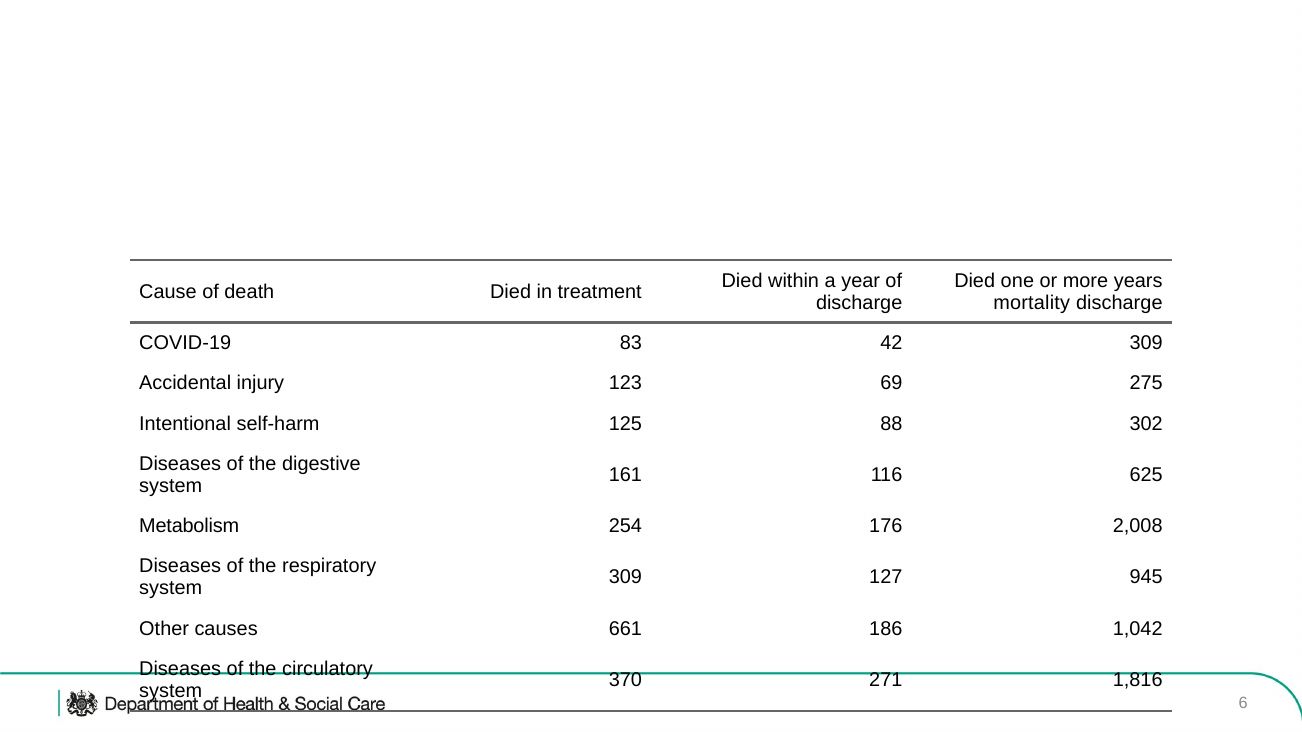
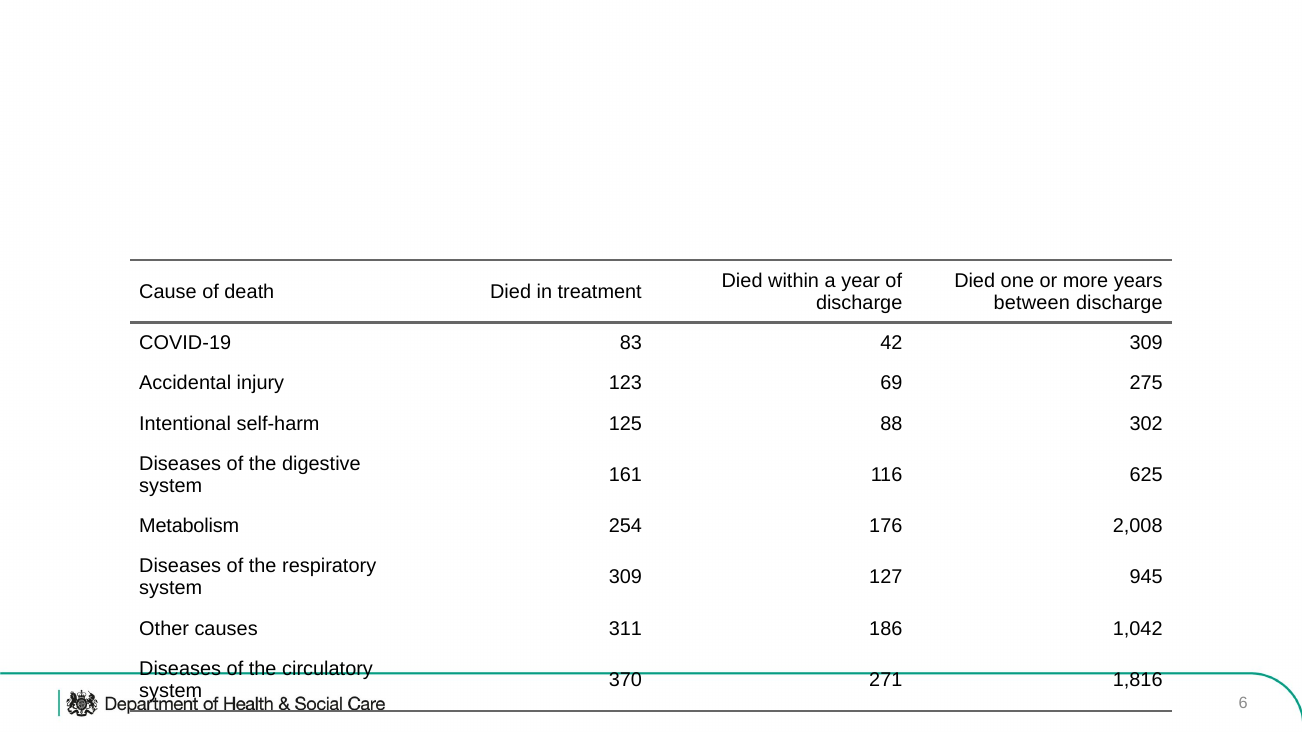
mortality: mortality -> between (1032, 303)
661: 661 -> 311 (625, 629)
